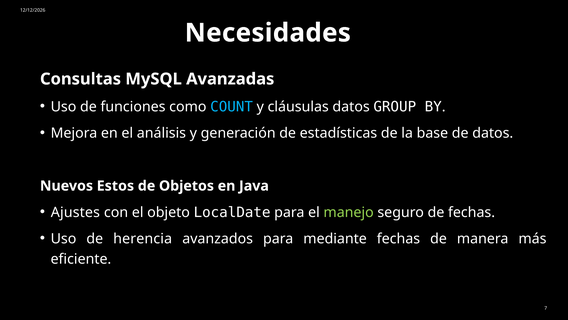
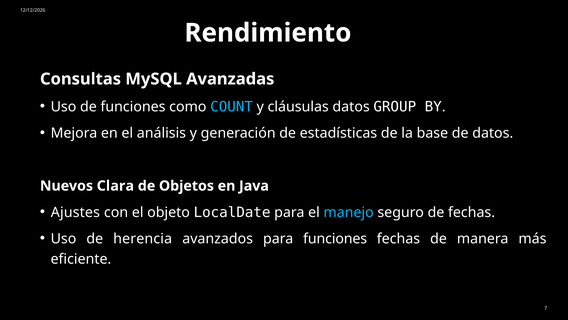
Necesidades: Necesidades -> Rendimiento (268, 33)
Estos: Estos -> Clara (115, 186)
manejo colour: light green -> light blue (349, 212)
para mediante: mediante -> funciones (335, 238)
